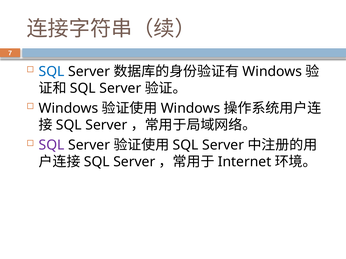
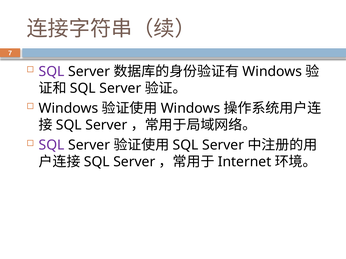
SQL colour: blue -> purple (52, 72)
